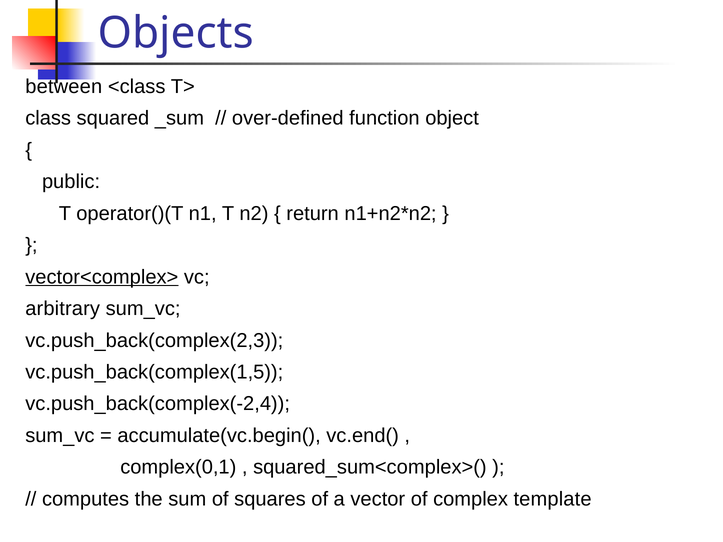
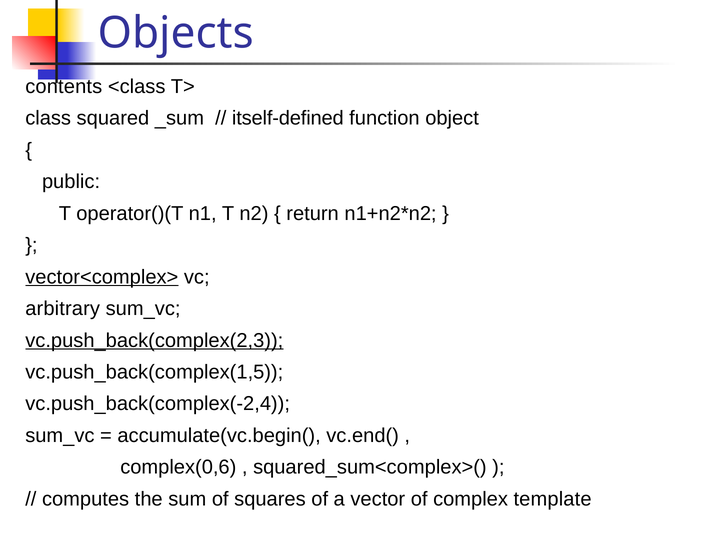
between: between -> contents (64, 87)
over-defined: over-defined -> itself-defined (288, 118)
vc.push_back(complex(2,3 underline: none -> present (154, 341)
complex(0,1: complex(0,1 -> complex(0,6 (178, 468)
